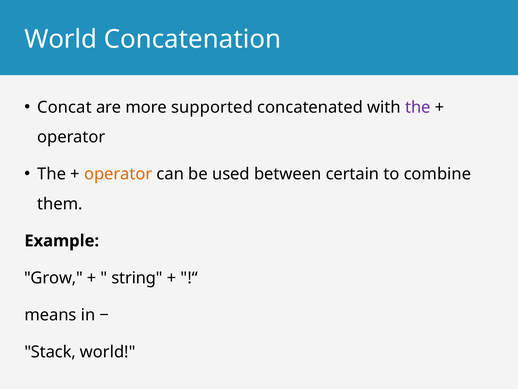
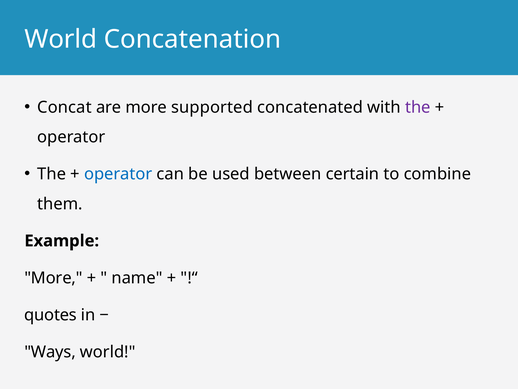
operator colour: orange -> blue (118, 174)
Grow: Grow -> More (53, 278)
string: string -> name (137, 278)
means: means -> quotes (51, 314)
Stack: Stack -> Ways (50, 351)
